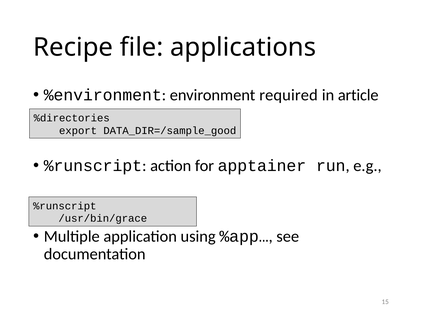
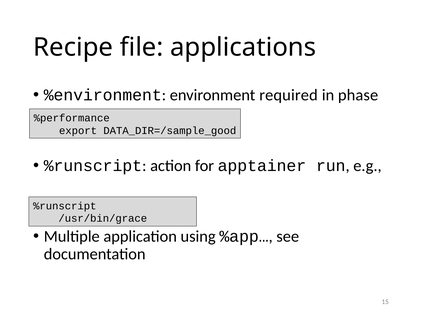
article: article -> phase (358, 95)
%directories: %directories -> %performance (72, 118)
